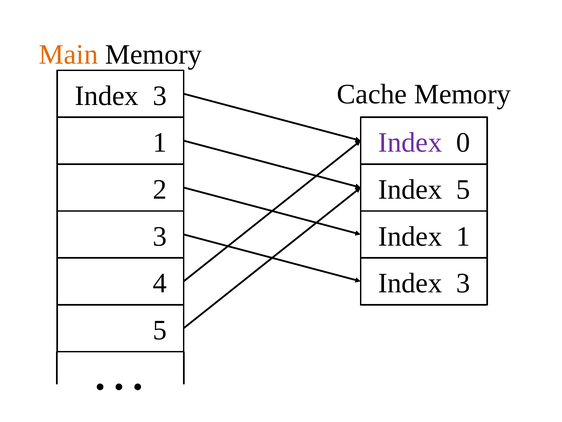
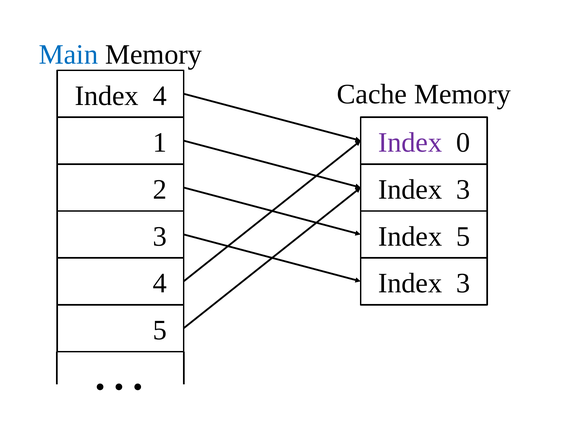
Main colour: orange -> blue (69, 54)
3: 3 -> 4 (160, 96)
5: 5 -> 3 (463, 189)
Index 1: 1 -> 5 (463, 236)
